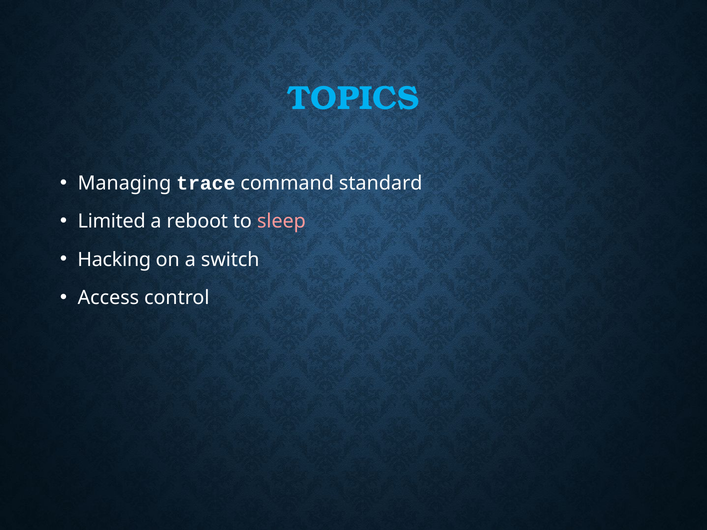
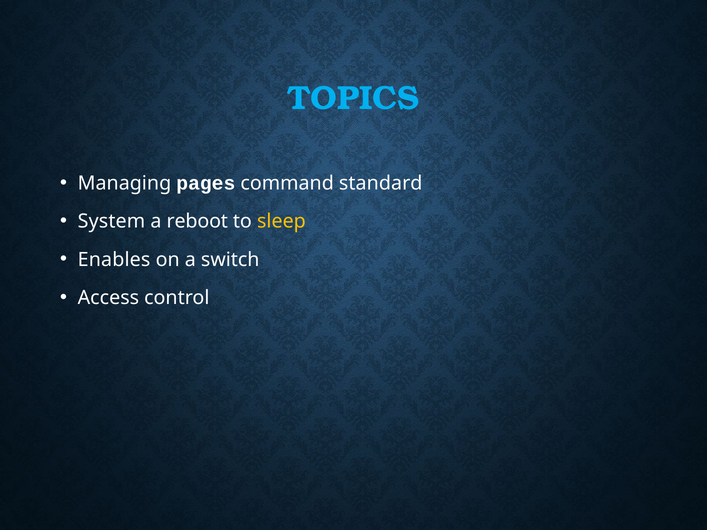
trace: trace -> pages (206, 183)
Limited: Limited -> System (111, 222)
sleep colour: pink -> yellow (281, 222)
Hacking: Hacking -> Enables (114, 260)
